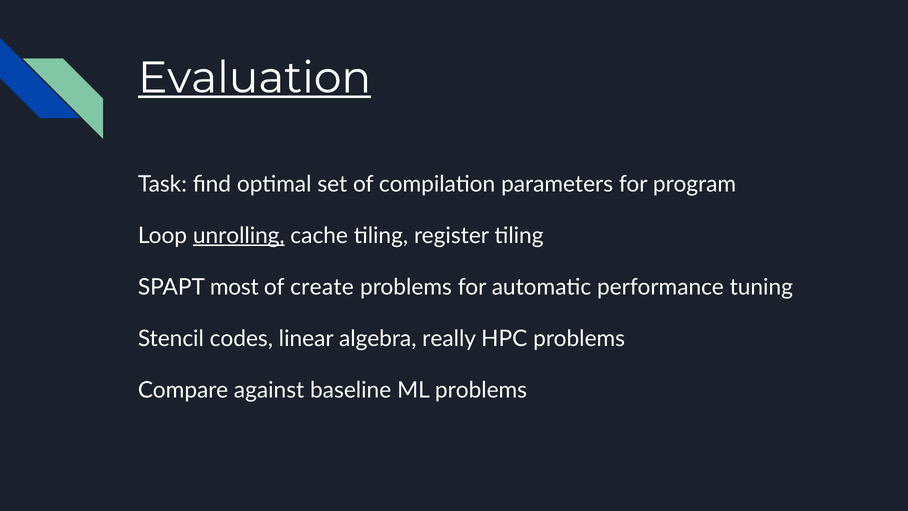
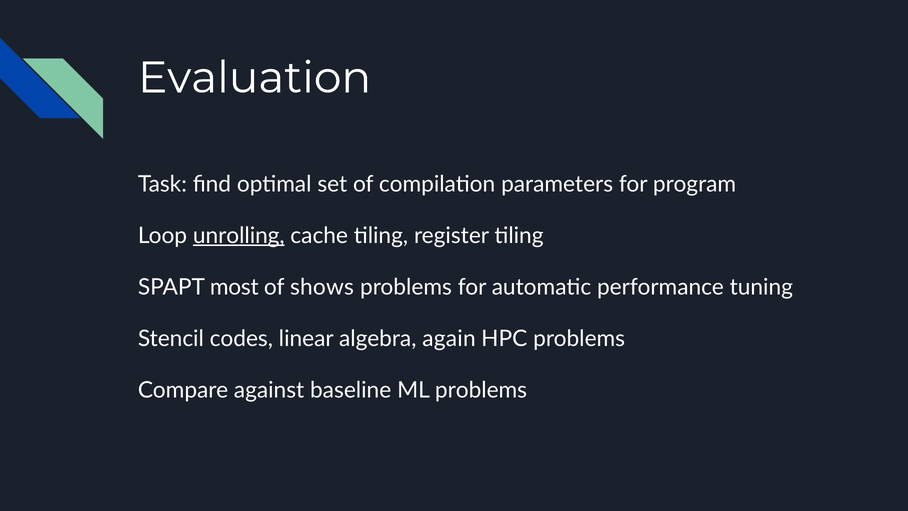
Evaluation underline: present -> none (255, 78)
create: create -> shows (322, 287)
really: really -> again (449, 338)
